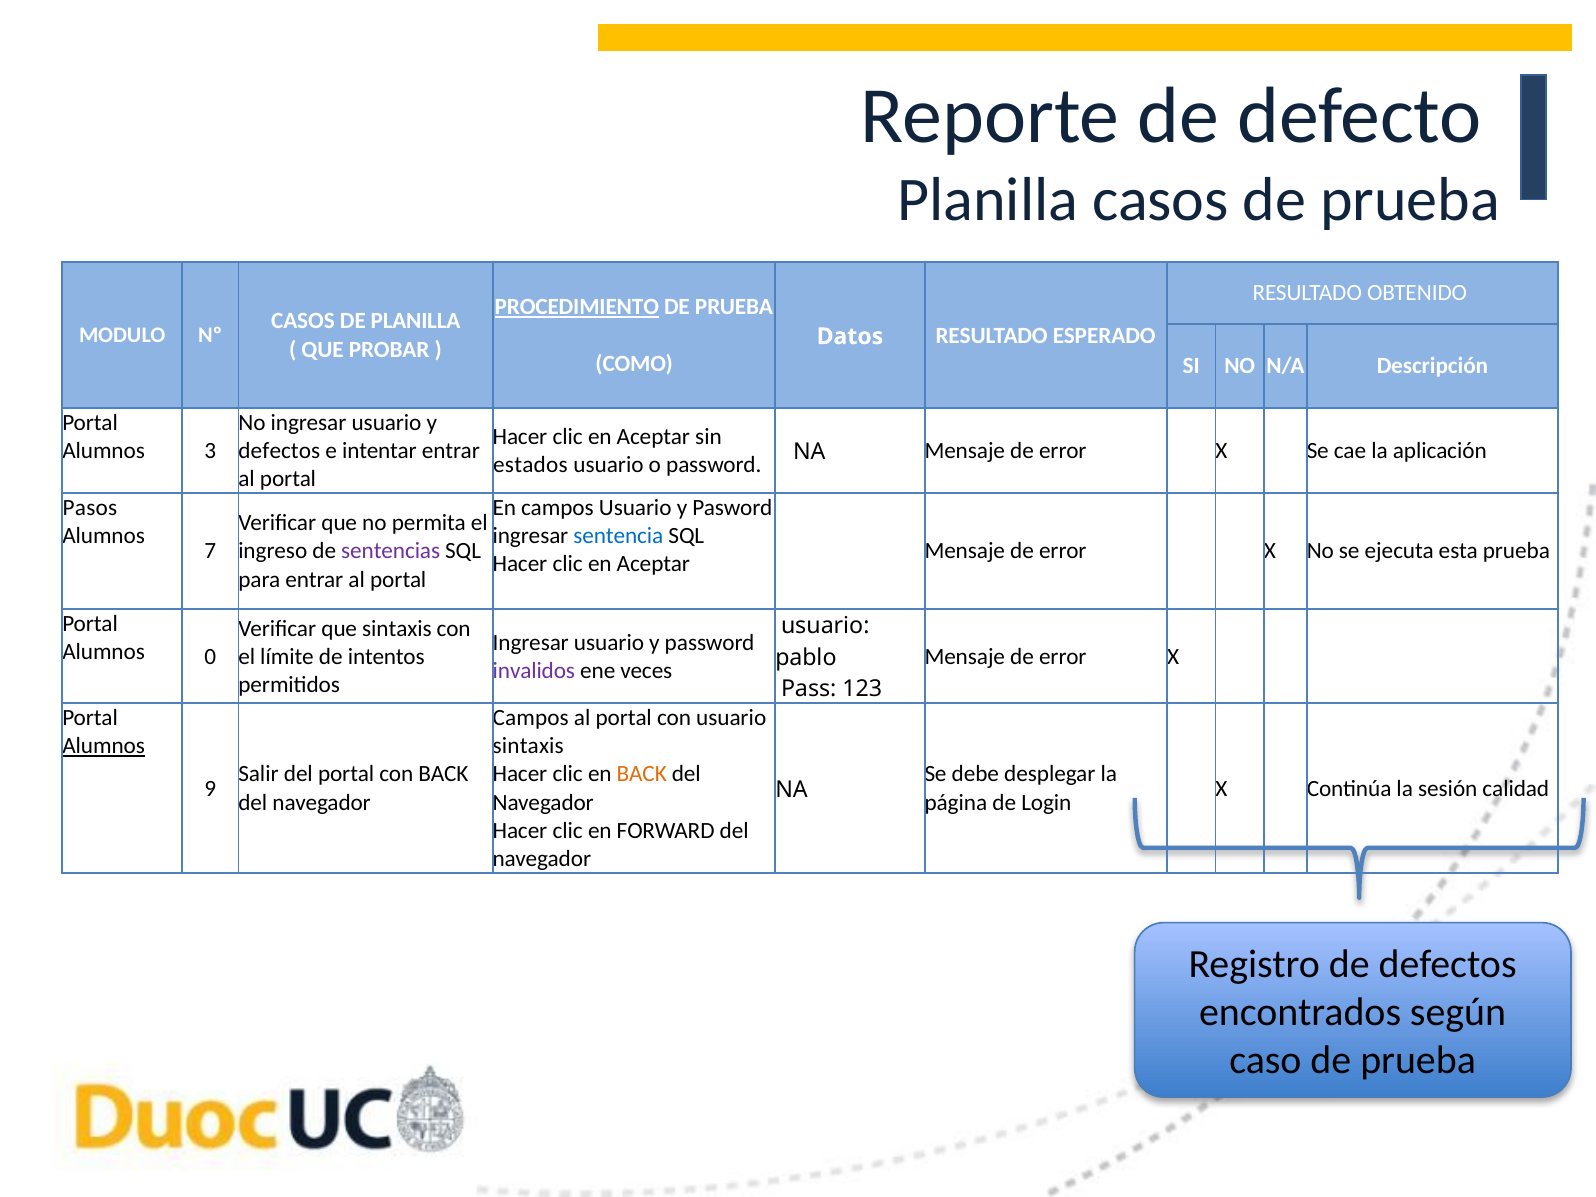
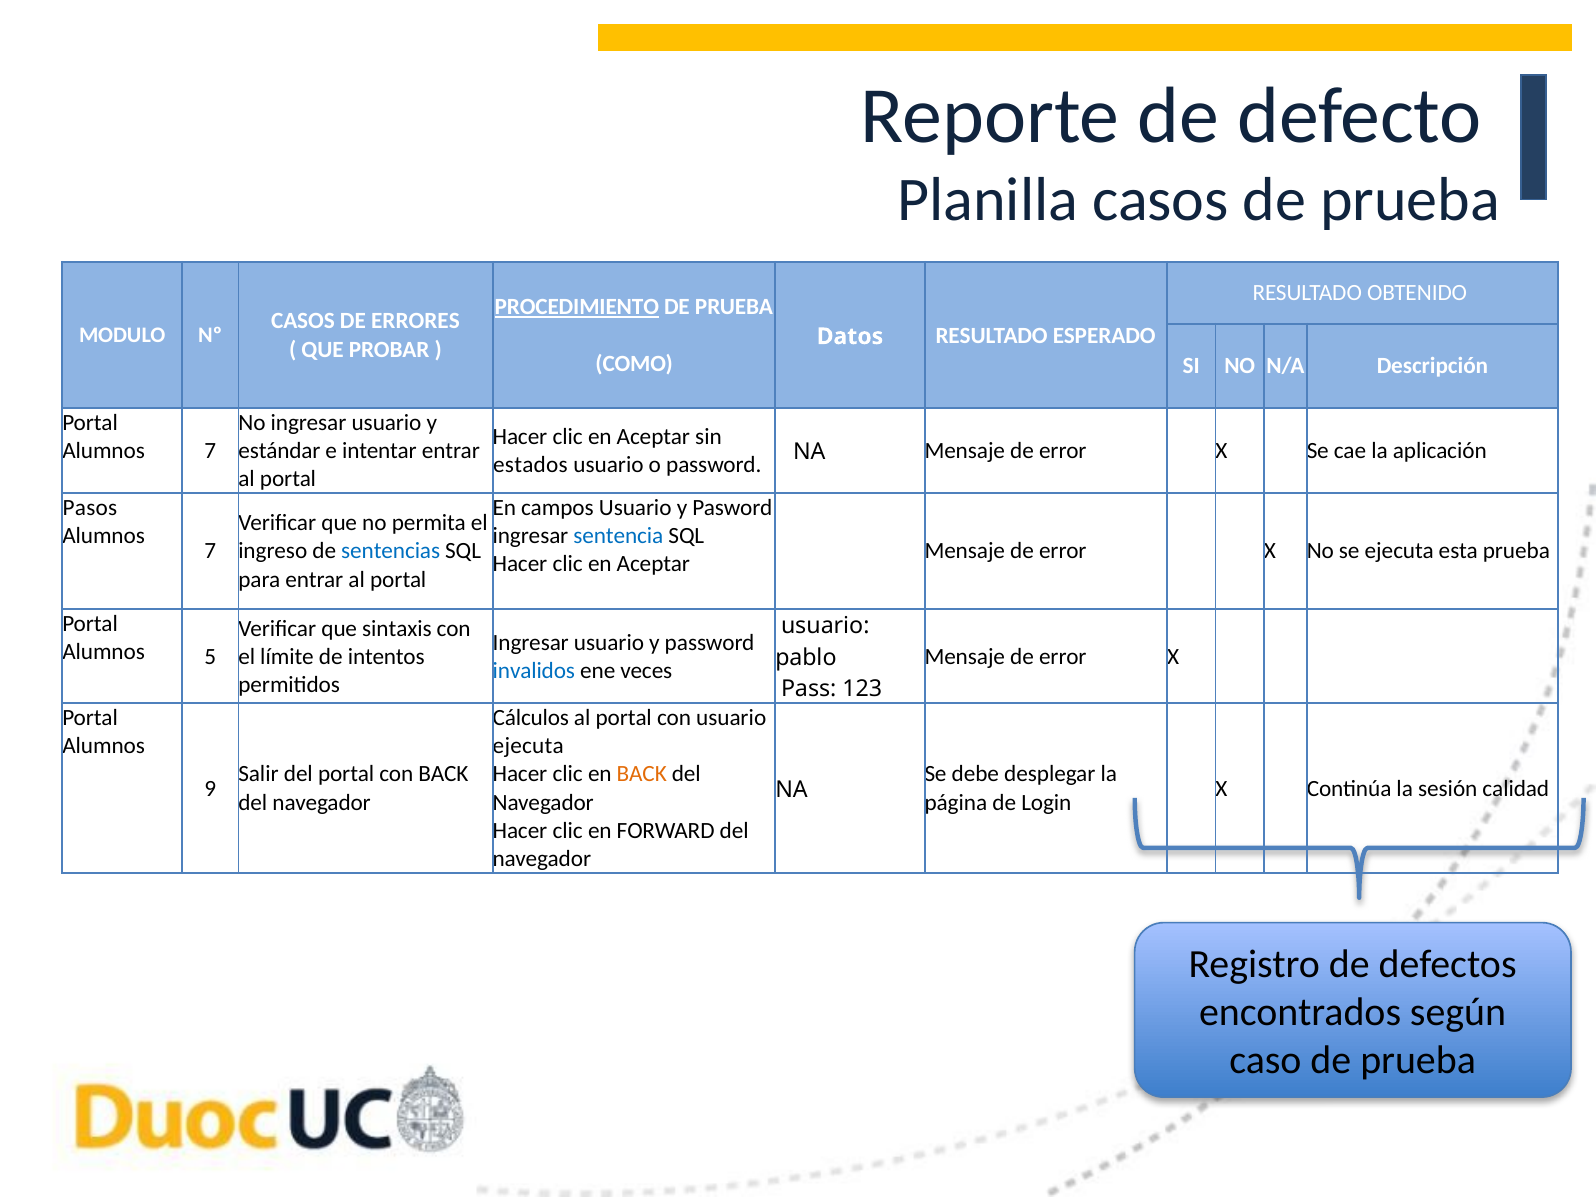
DE PLANILLA: PLANILLA -> ERRORES (415, 321)
3: 3 -> 7 (210, 451)
defectos: defectos -> estándar (279, 451)
sentencias colour: purple -> blue (391, 551)
0: 0 -> 5 (210, 657)
invalidos colour: purple -> blue (534, 671)
Campos: Campos -> Cálculos (531, 718)
Alumnos underline: present -> none (104, 746)
sintaxis: sintaxis -> ejecuta (528, 746)
